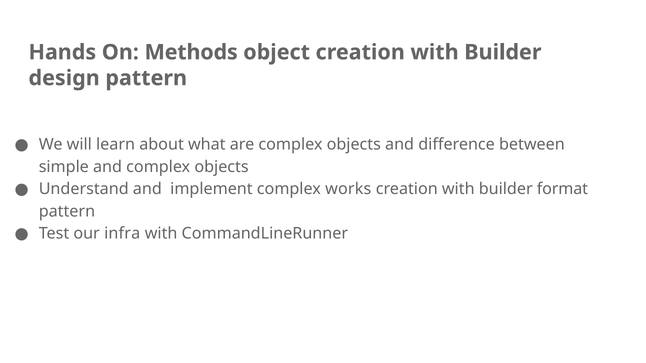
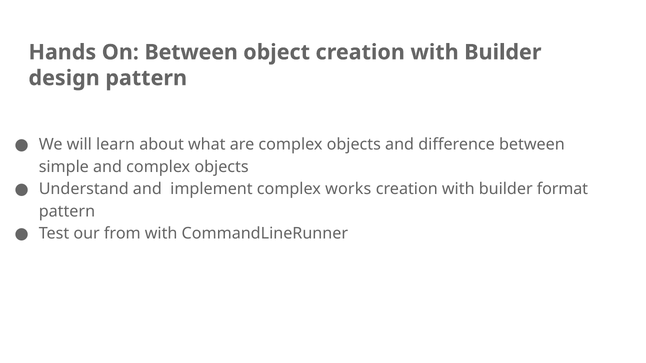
On Methods: Methods -> Between (191, 52)
infra: infra -> from (122, 234)
